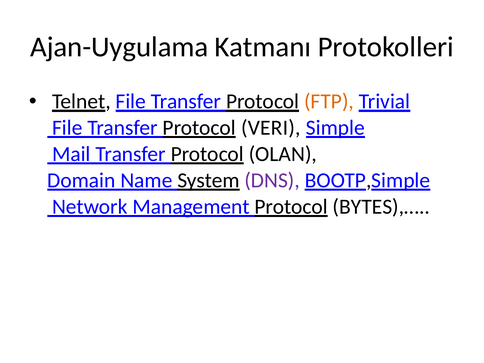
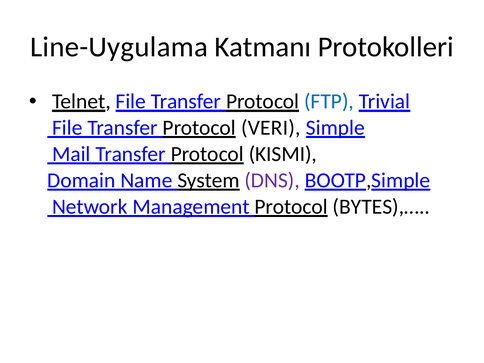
Ajan-Uygulama: Ajan-Uygulama -> Line-Uygulama (119, 47)
FTP colour: orange -> blue (329, 102)
OLAN: OLAN -> KISMI (283, 154)
